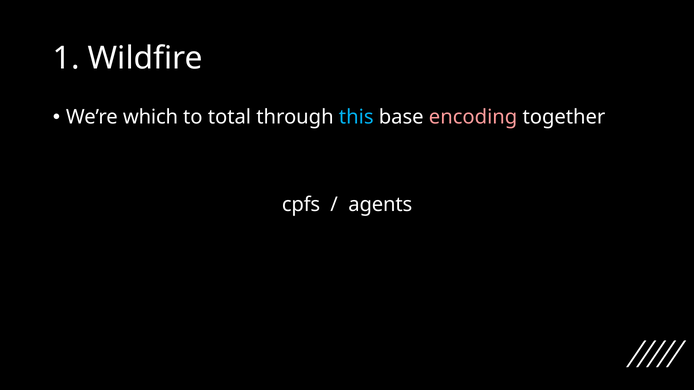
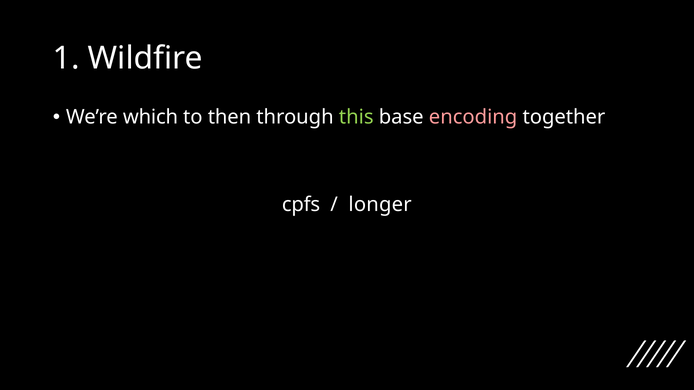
total: total -> then (229, 117)
this colour: light blue -> light green (356, 117)
agents: agents -> longer (380, 205)
